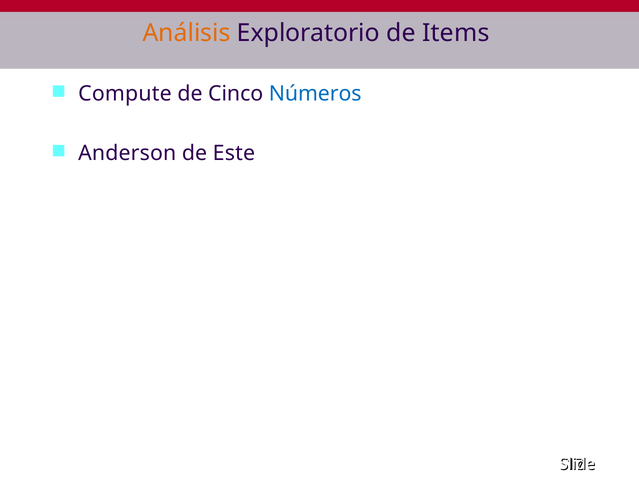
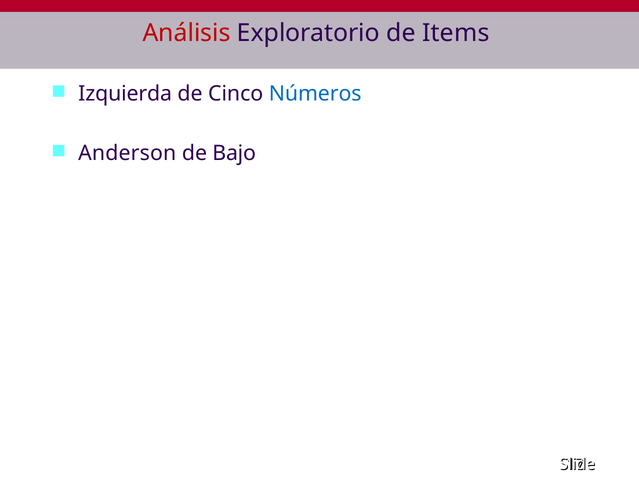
Análisis colour: orange -> red (187, 33)
Compute: Compute -> Izquierda (125, 94)
Este: Este -> Bajo (234, 153)
